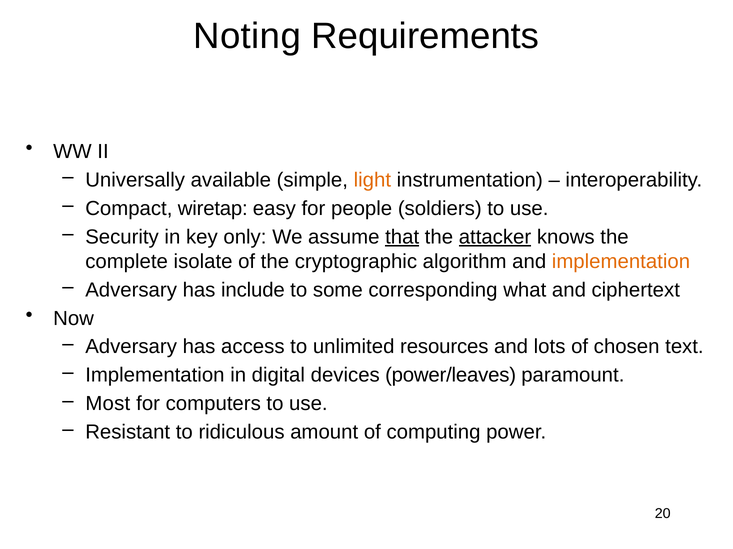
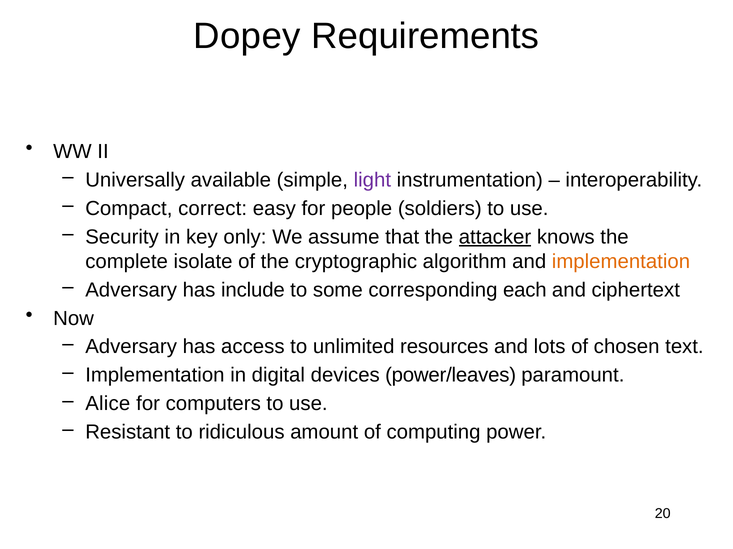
Noting: Noting -> Dopey (247, 36)
light colour: orange -> purple (372, 180)
wiretap: wiretap -> correct (213, 209)
that underline: present -> none (402, 237)
what: what -> each (525, 290)
Most: Most -> Alice (108, 404)
